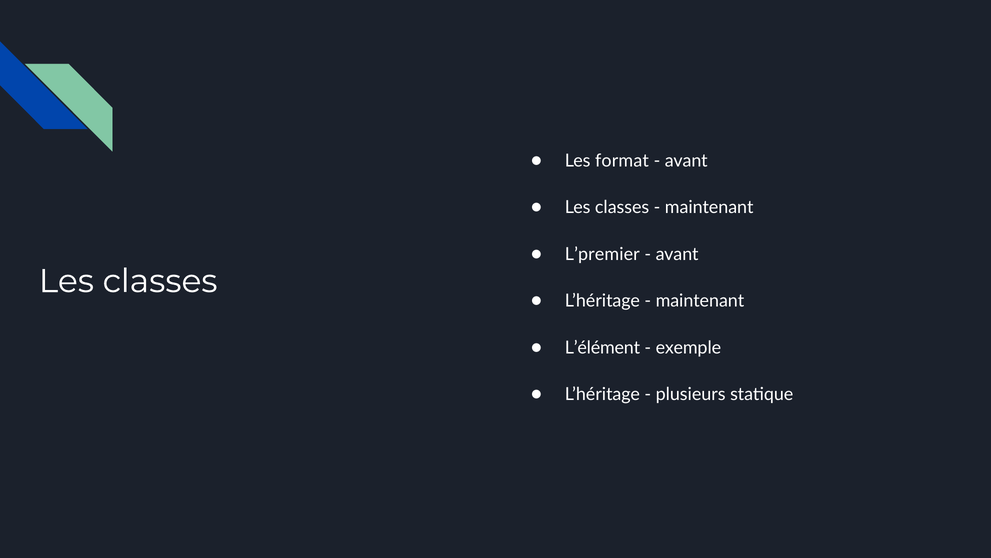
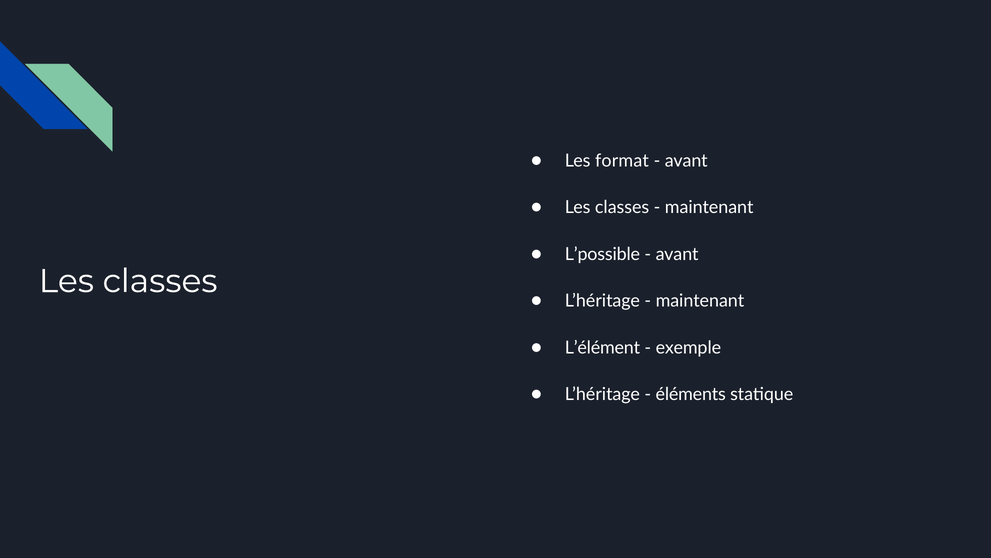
L’premier: L’premier -> L’possible (602, 254)
plusieurs: plusieurs -> éléments (691, 394)
